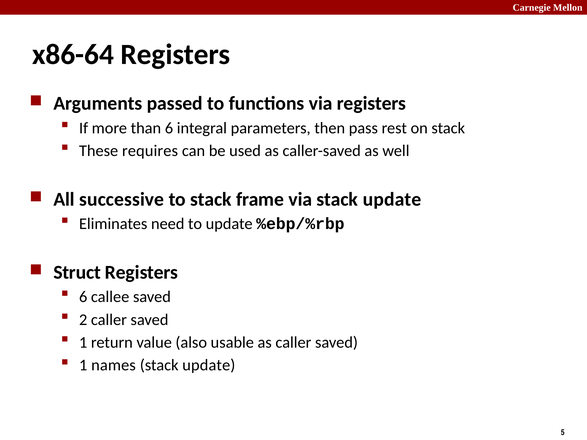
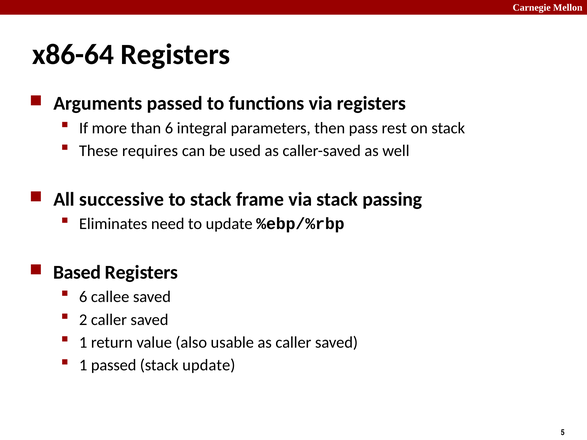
via stack update: update -> passing (392, 199)
Struct: Struct -> Based (77, 272)
1 names: names -> passed (114, 365)
